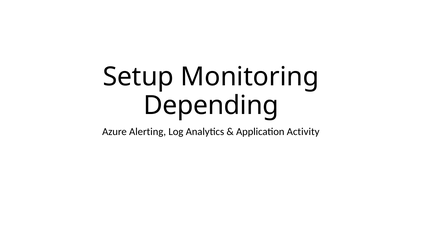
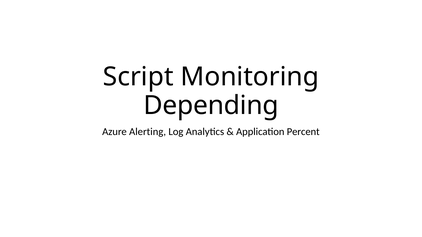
Setup: Setup -> Script (138, 77)
Activity: Activity -> Percent (303, 132)
